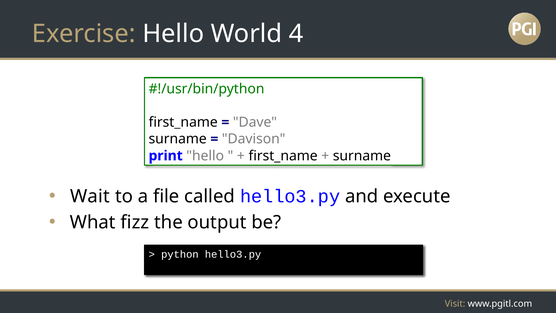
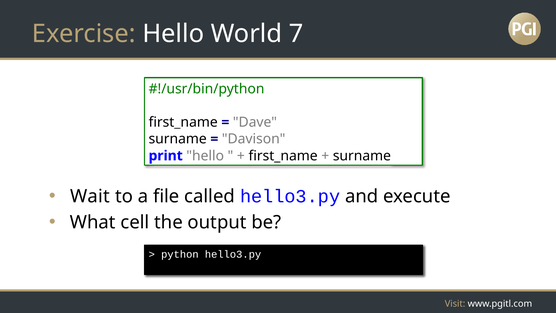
4: 4 -> 7 (296, 34)
fizz: fizz -> cell (135, 222)
